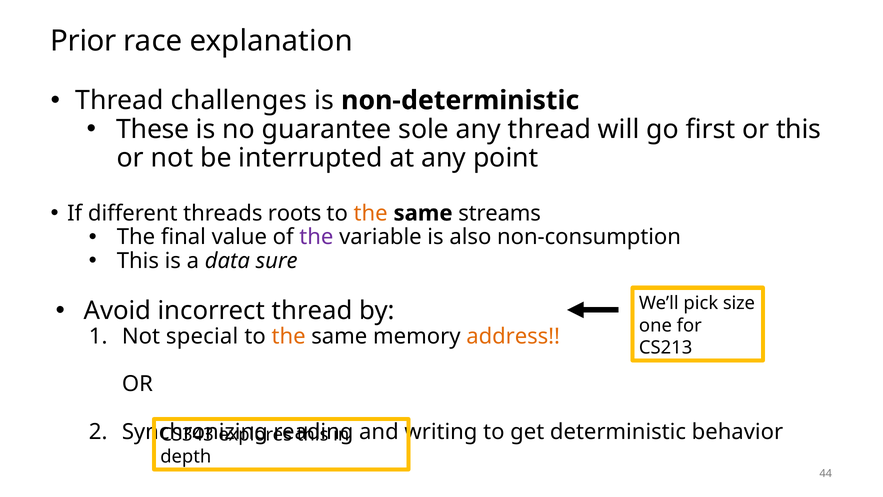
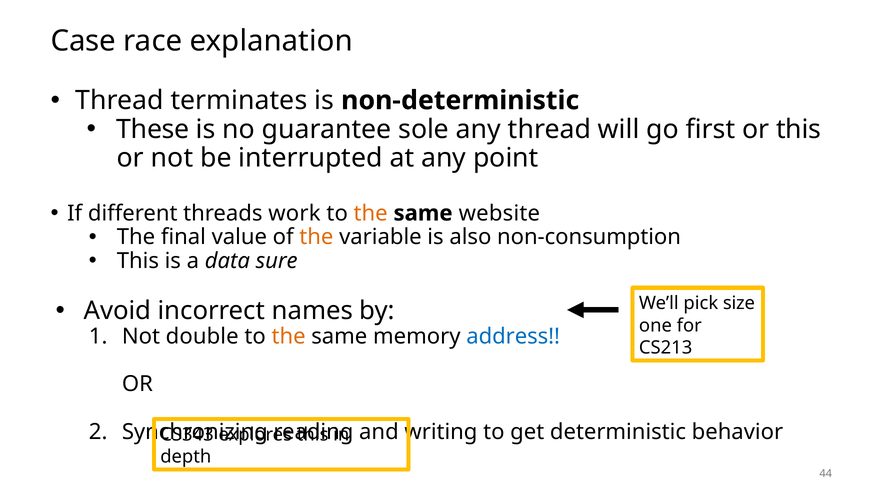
Prior: Prior -> Case (83, 41)
challenges: challenges -> terminates (239, 100)
roots: roots -> work (294, 213)
streams: streams -> website (499, 213)
the colour: purple -> orange (316, 237)
incorrect thread: thread -> names (312, 310)
special: special -> double (202, 336)
address colour: orange -> blue (513, 336)
